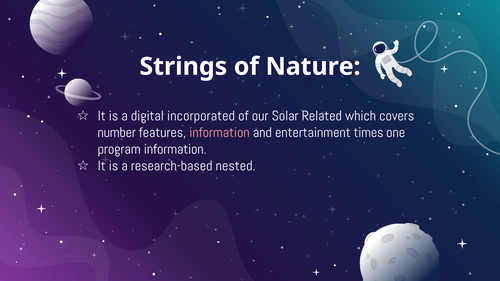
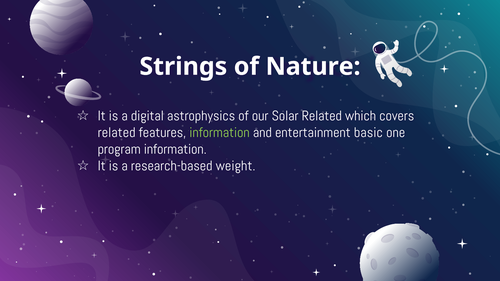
incorporated: incorporated -> astrophysics (201, 116)
number: number -> related (117, 133)
information colour: pink -> light green (220, 133)
times: times -> basic (368, 133)
nested: nested -> weight (236, 166)
